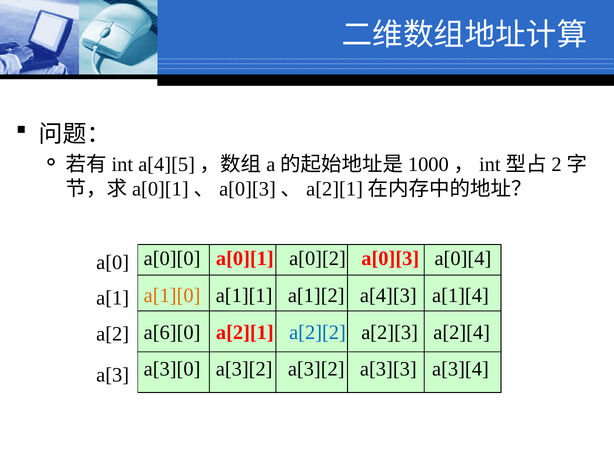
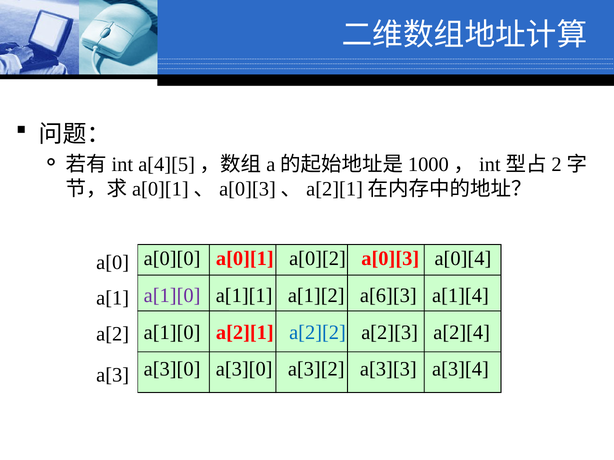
a[1][0 colour: orange -> purple (172, 296)
a[4][3: a[4][3 -> a[6][3 (388, 296)
a[6][0: a[6][0 -> a[1][0 (172, 333)
a[3][0 a[3][2: a[3][2 -> a[3][0 (244, 369)
